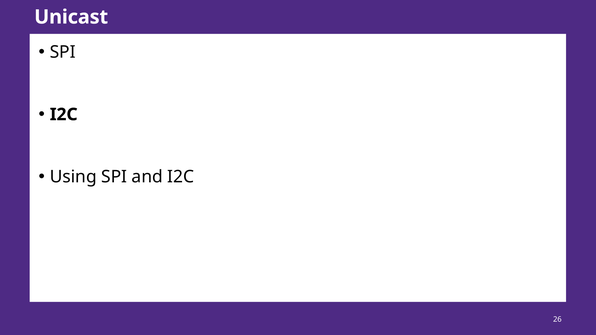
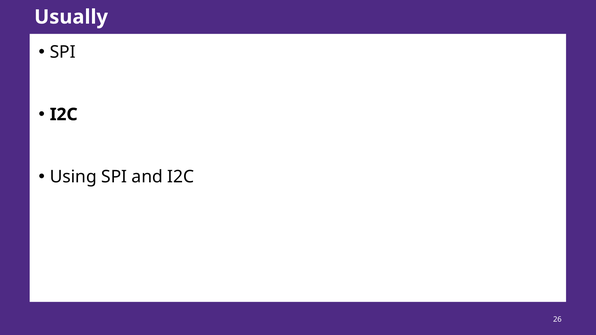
Unicast: Unicast -> Usually (71, 17)
